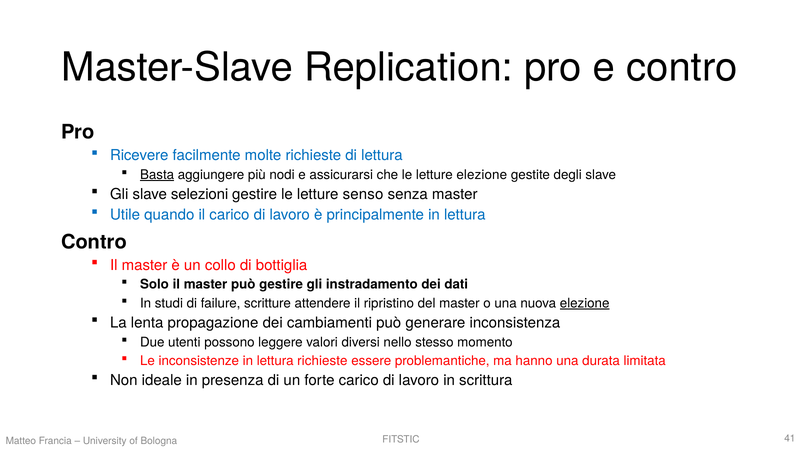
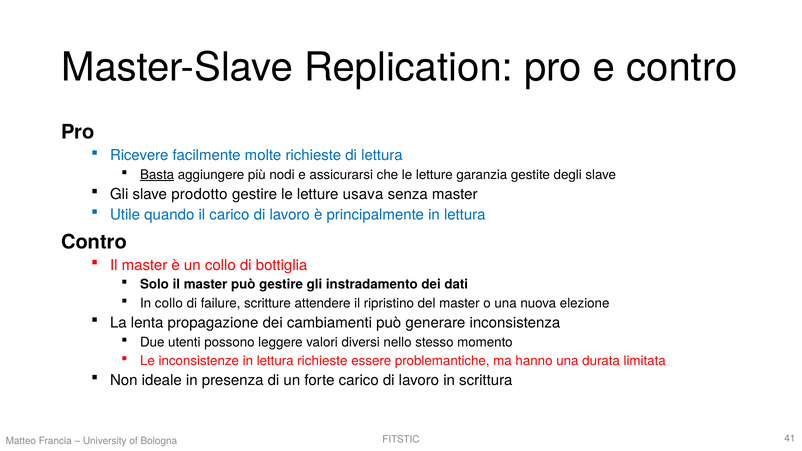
letture elezione: elezione -> garanzia (482, 175)
selezioni: selezioni -> prodotto (199, 194)
senso: senso -> usava (363, 194)
In studi: studi -> collo (169, 303)
elezione underline: present -> none (585, 303)
